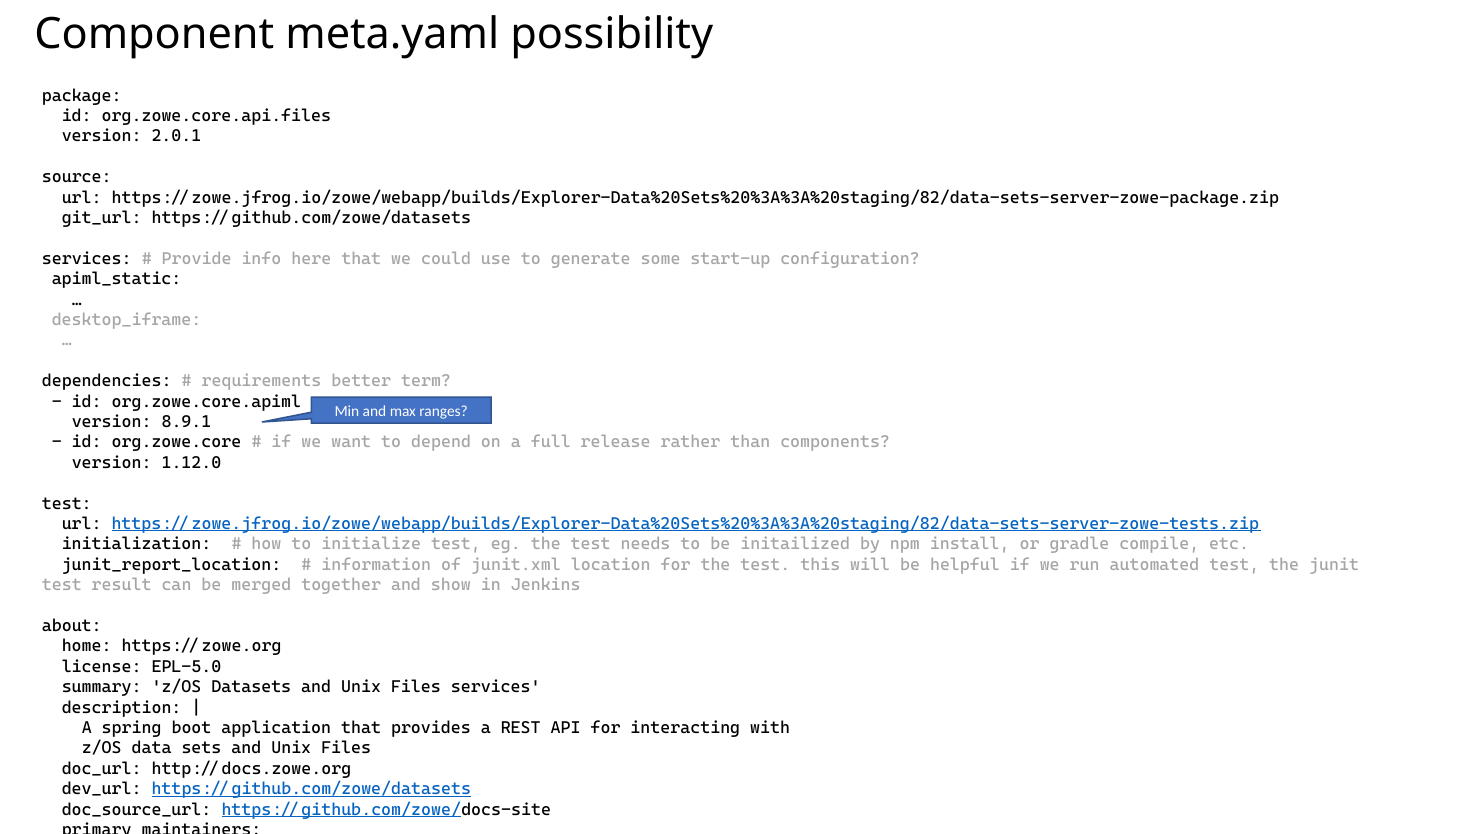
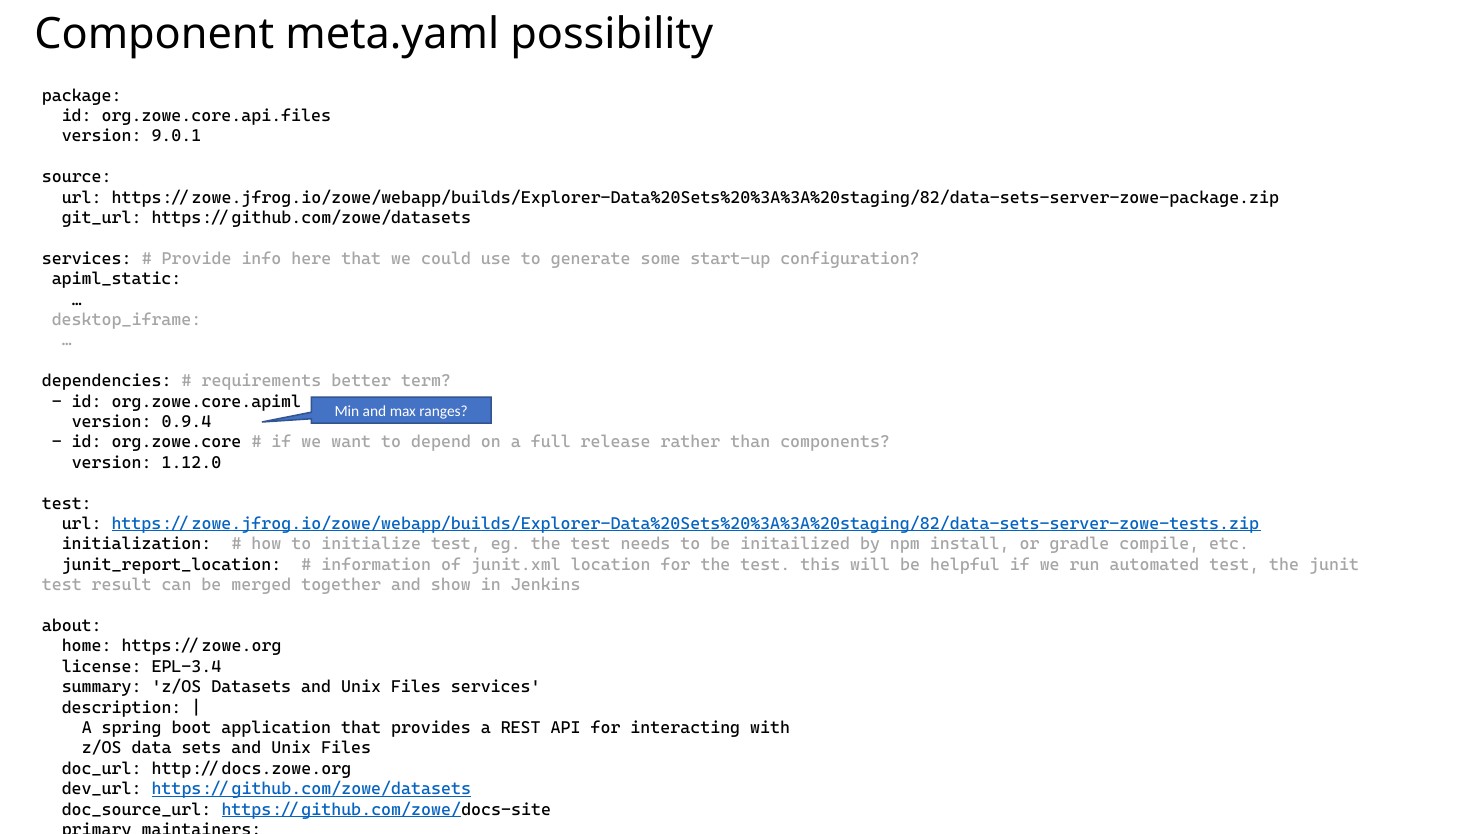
2.0.1: 2.0.1 -> 9.0.1 (176, 136)
8.9.1: 8.9.1 -> 0.9.4 (186, 422)
EPL-5.0: EPL-5.0 -> EPL-3.4 (186, 667)
